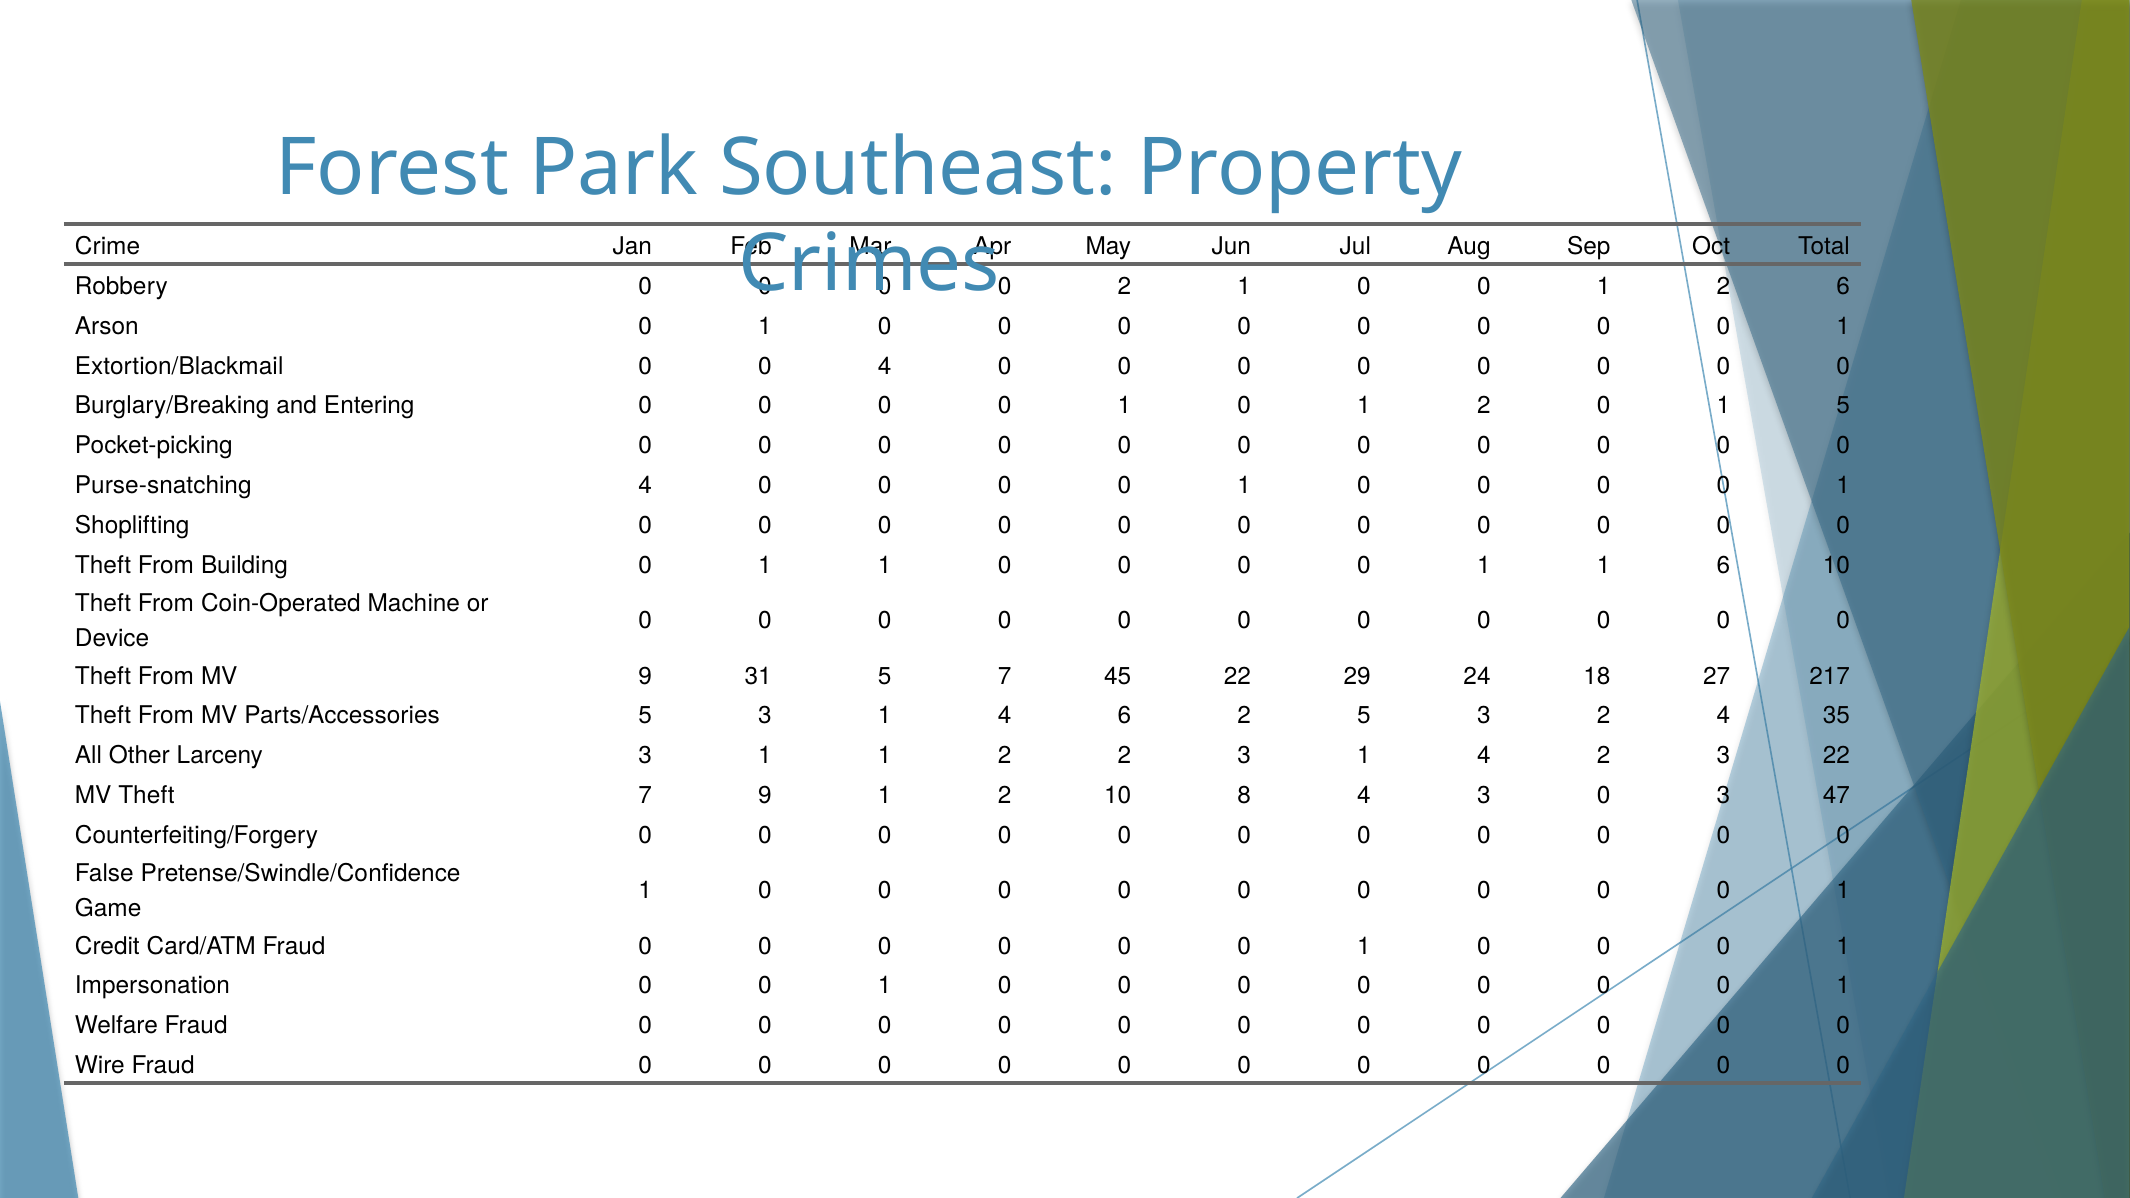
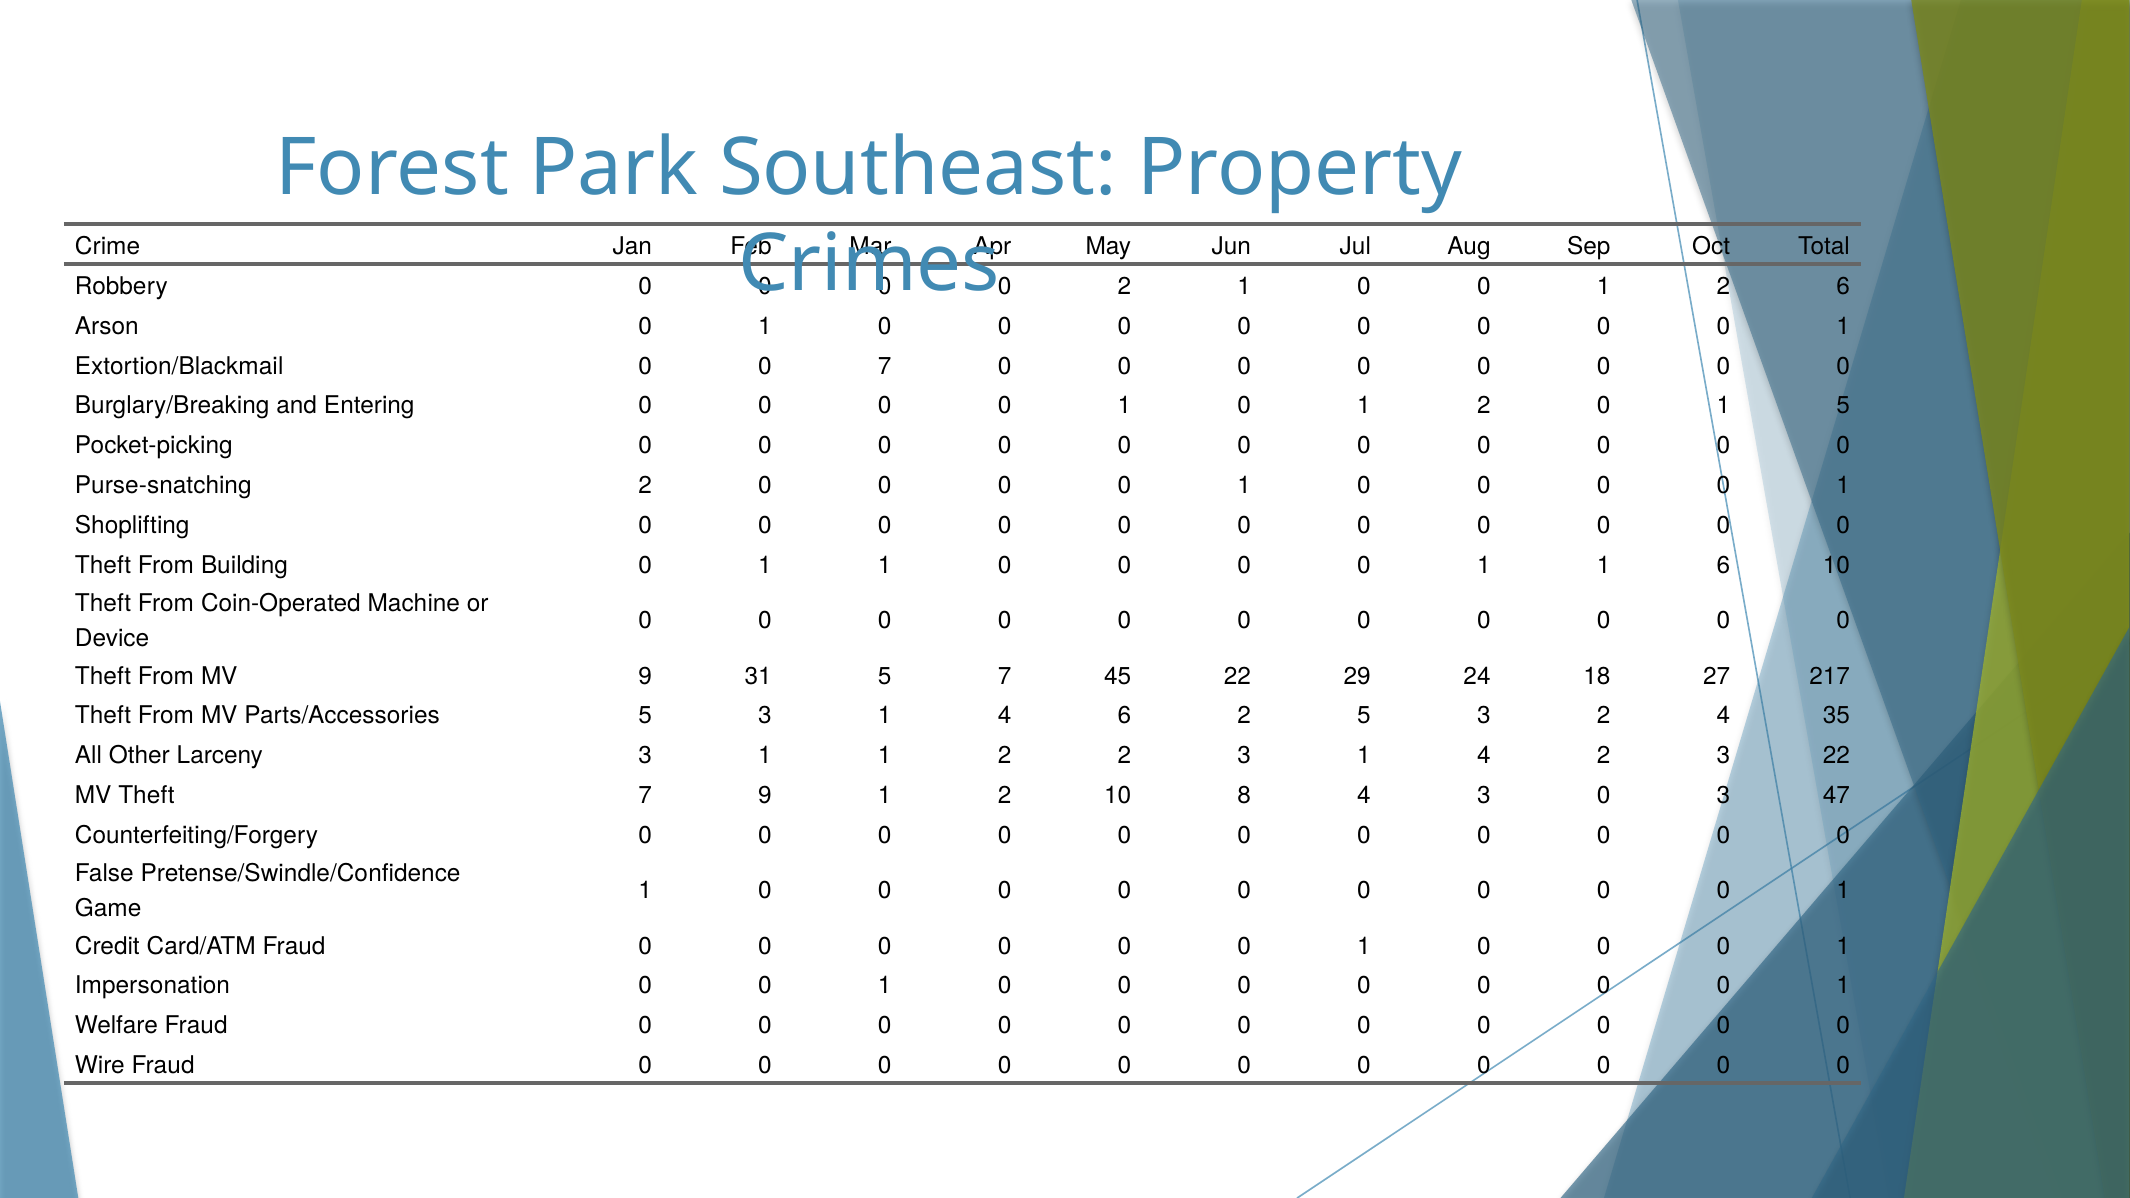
0 4: 4 -> 7 (885, 366)
Purse-snatching 4: 4 -> 2 (645, 486)
